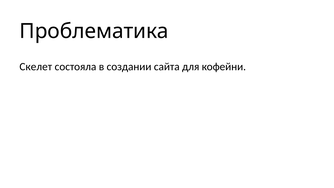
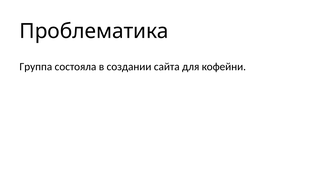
Скелет: Скелет -> Группа (36, 67)
